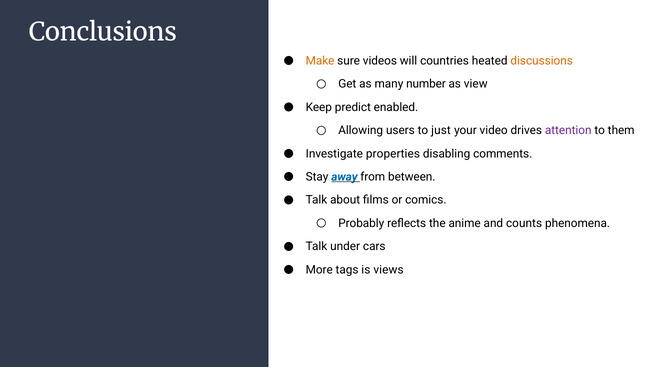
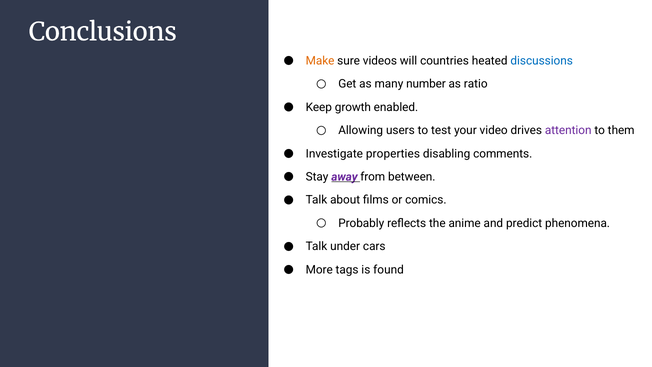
discussions colour: orange -> blue (542, 61)
view: view -> ratio (476, 84)
predict: predict -> growth (353, 107)
just: just -> test (441, 130)
away colour: blue -> purple (344, 177)
counts: counts -> predict (524, 223)
views: views -> found (389, 270)
